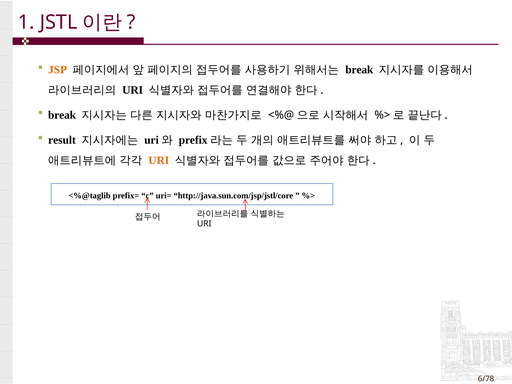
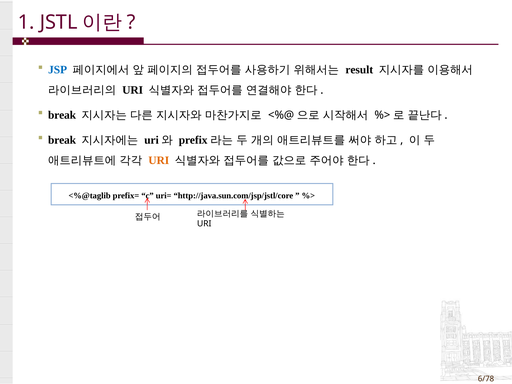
JSP colour: orange -> blue (58, 70)
break: break -> result (359, 70)
result: result -> break (62, 140)
